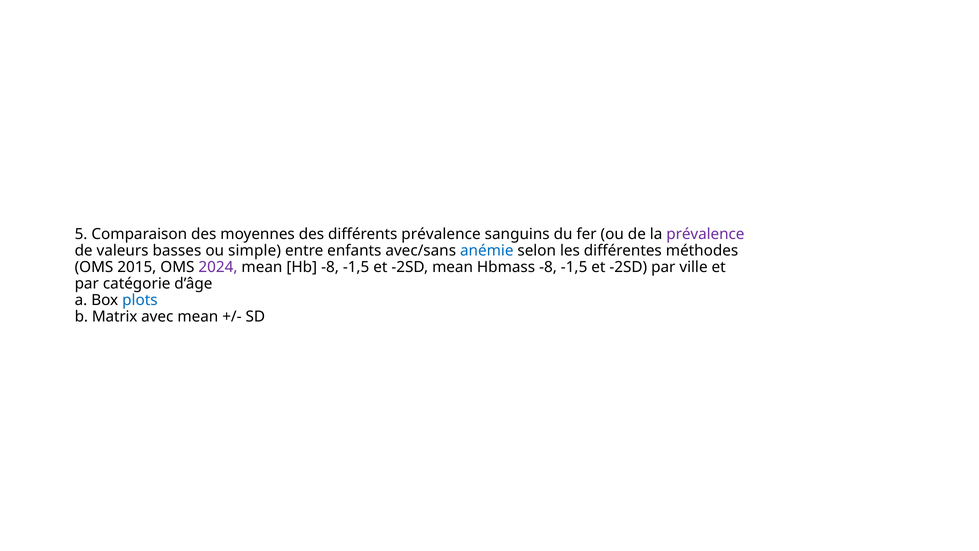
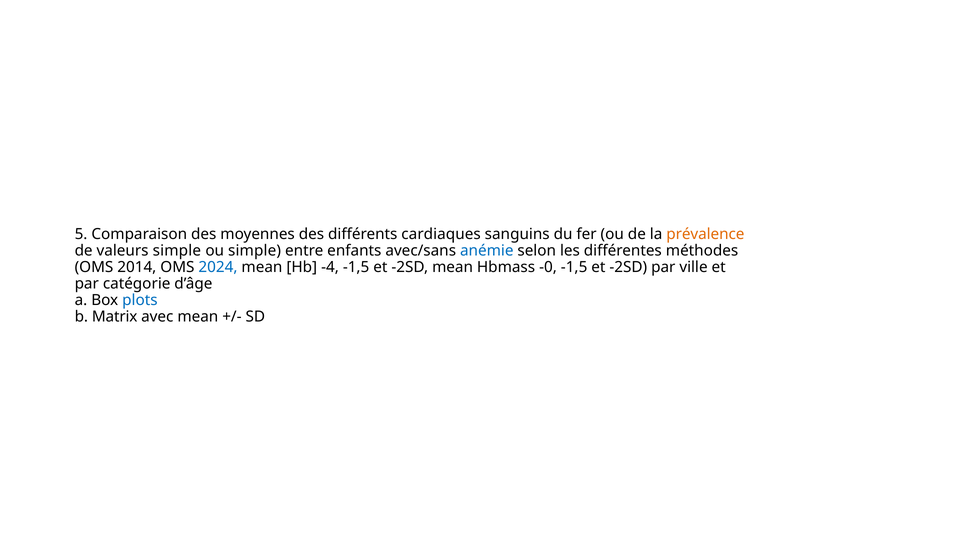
différents prévalence: prévalence -> cardiaques (441, 234)
prévalence colour: purple -> orange (705, 234)
valeurs basses: basses -> simple (177, 250)
2015: 2015 -> 2014 (137, 267)
2024 colour: purple -> blue (218, 267)
Hb -8: -8 -> -4 (330, 267)
Hbmass -8: -8 -> -0 (548, 267)
